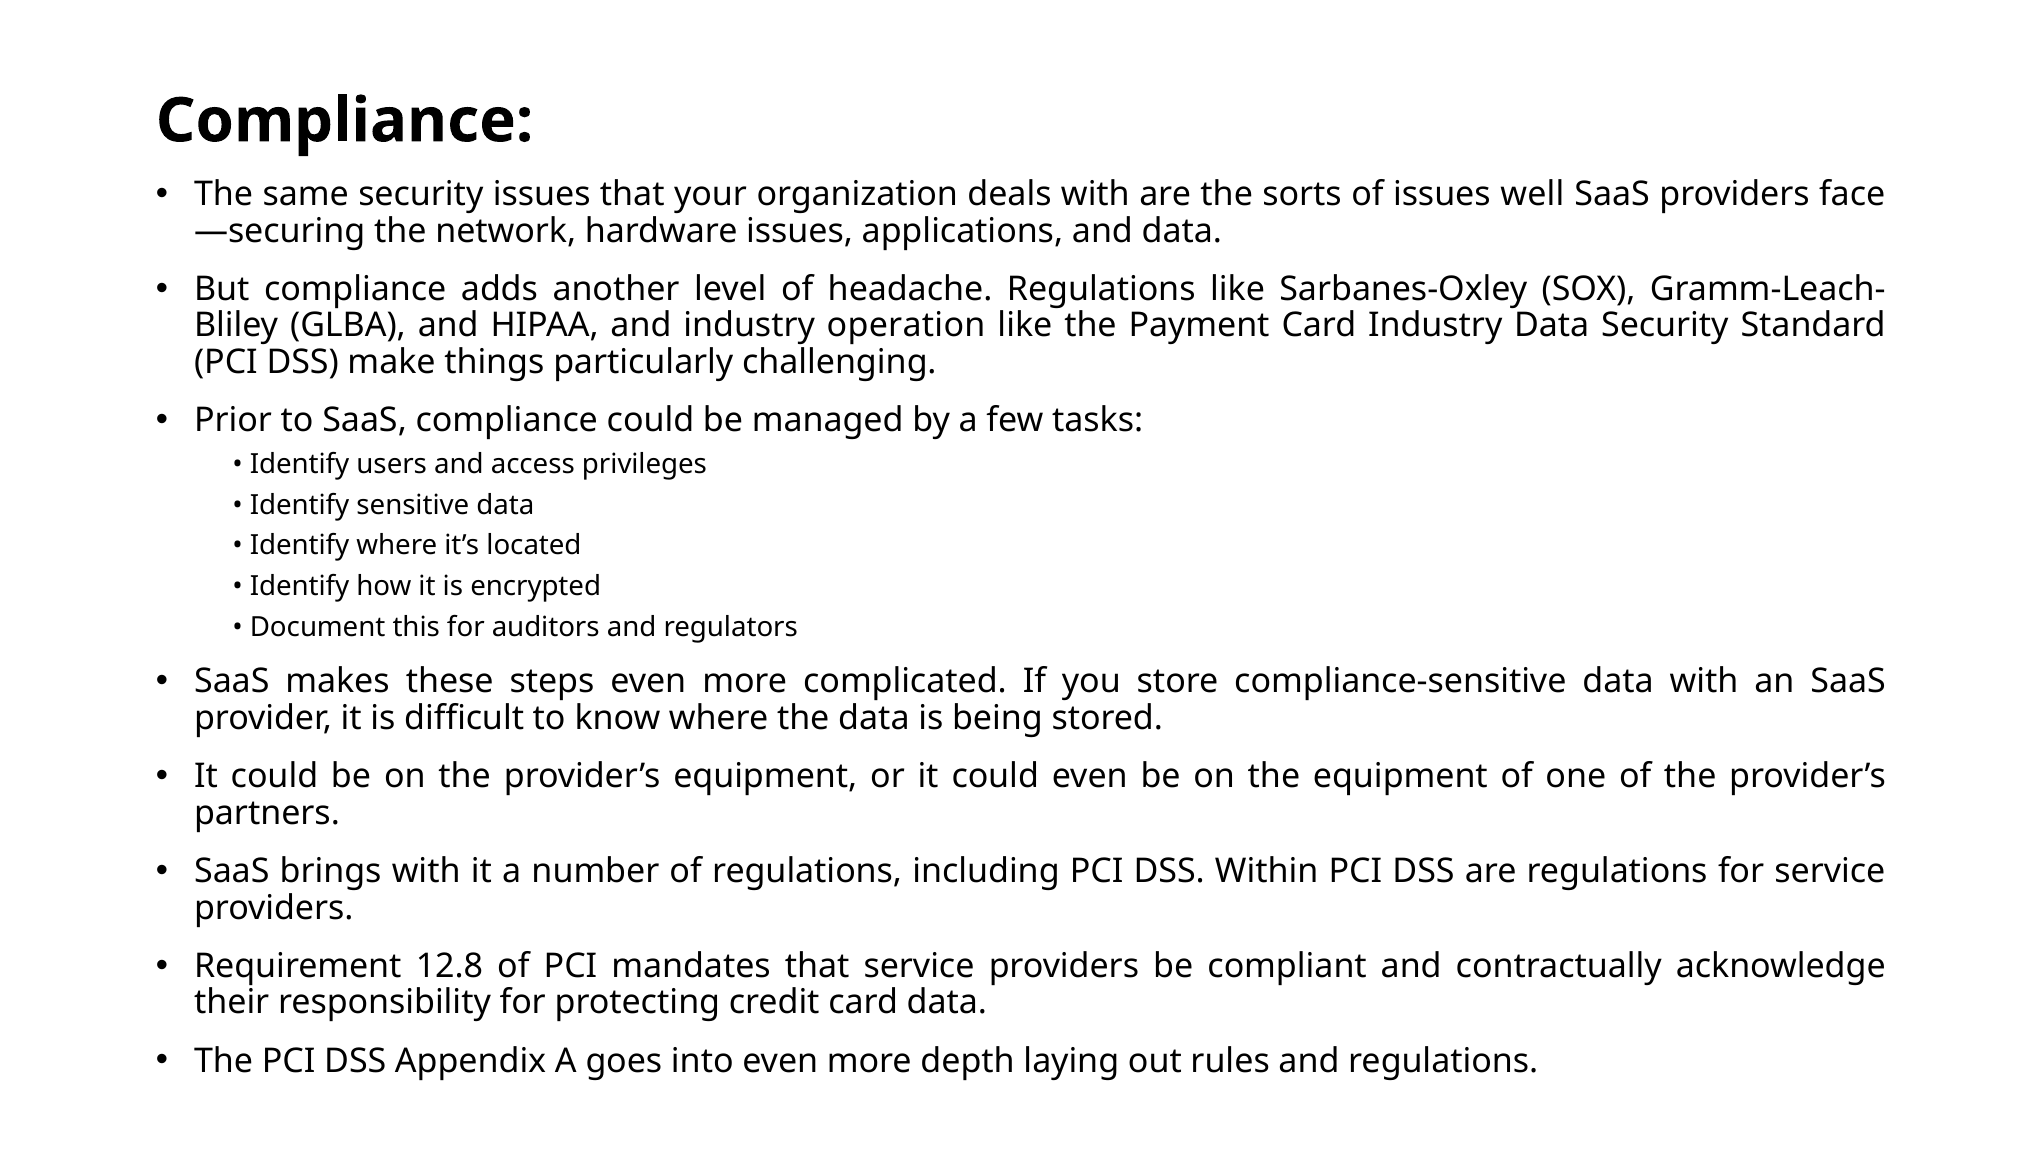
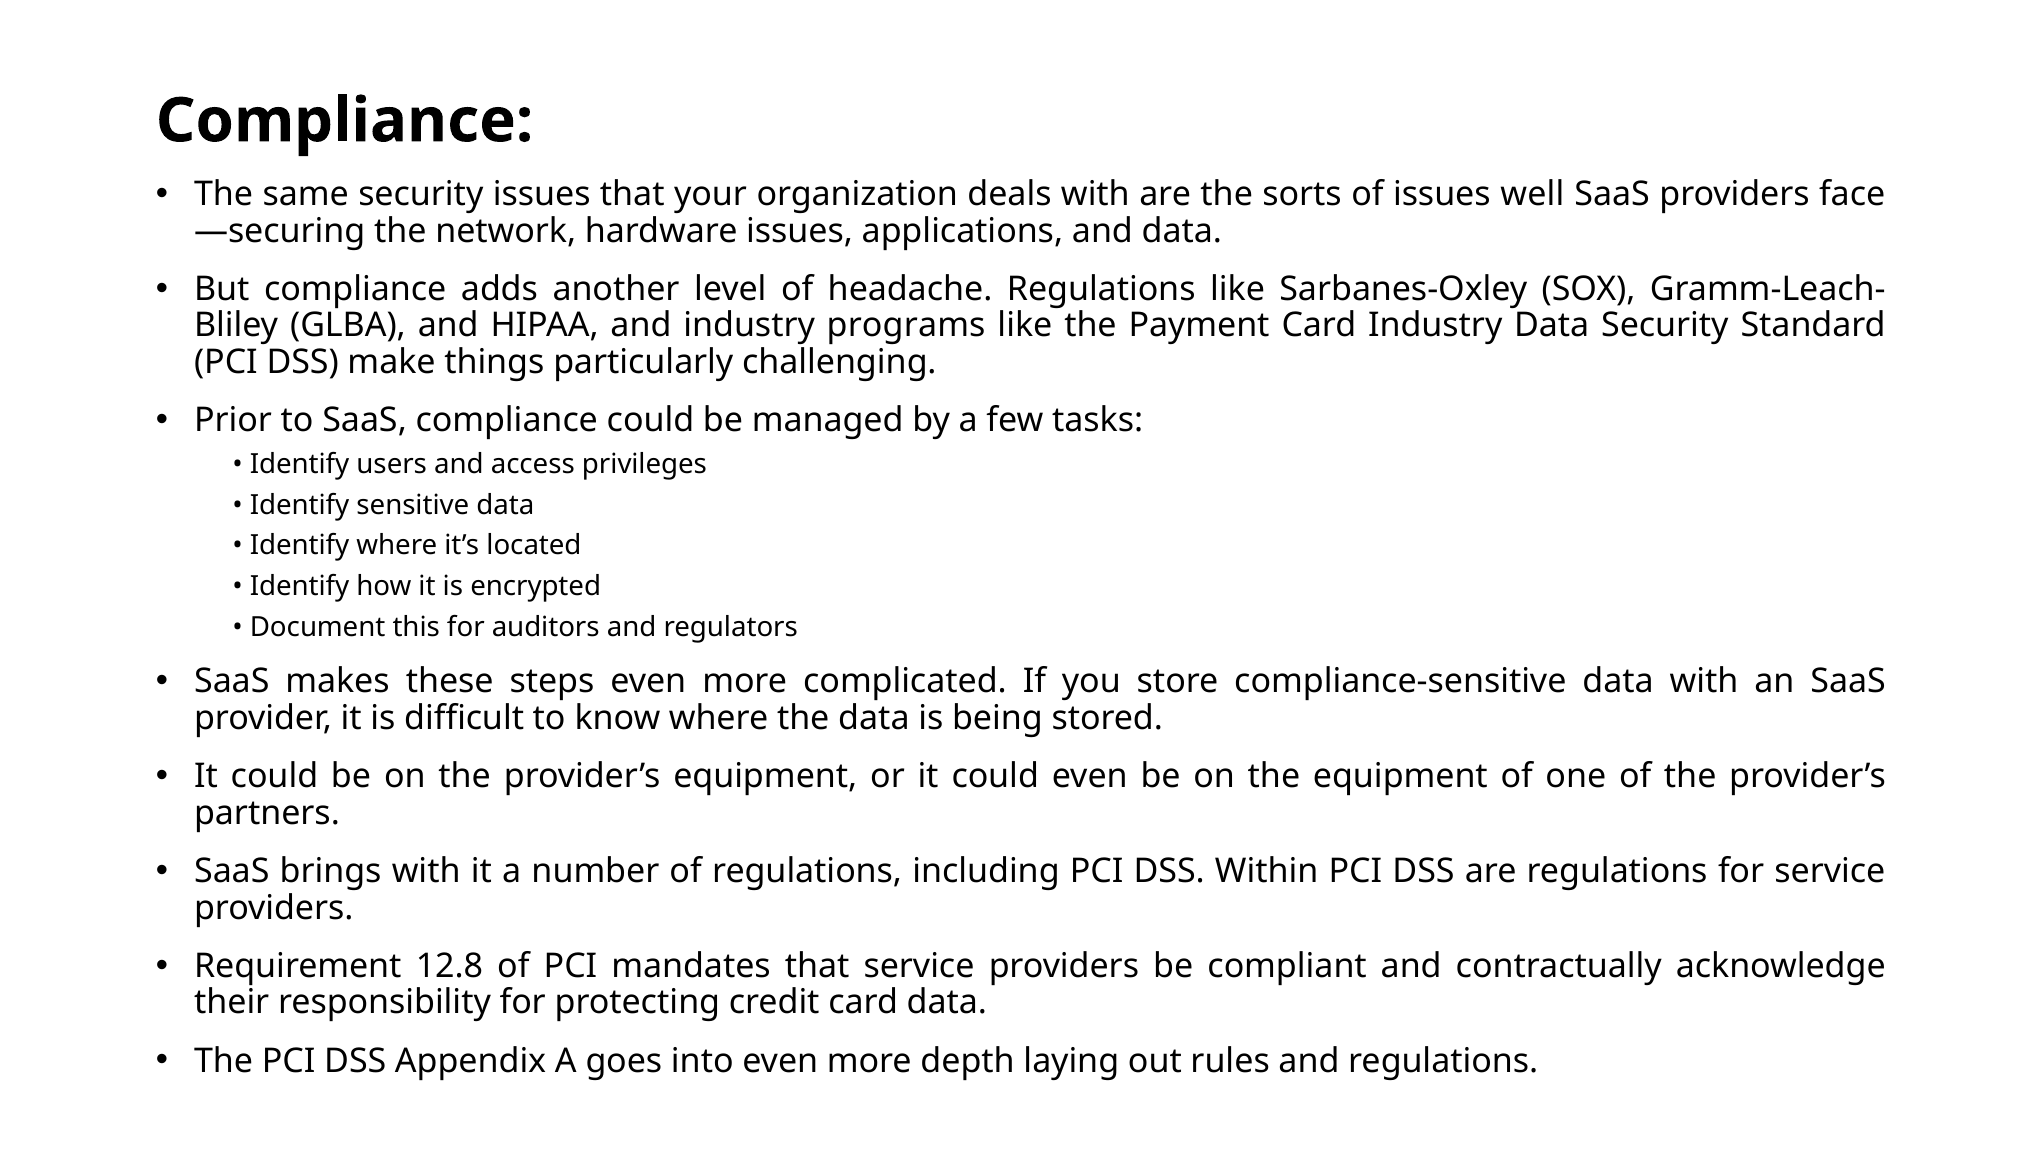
operation: operation -> programs (906, 326)
